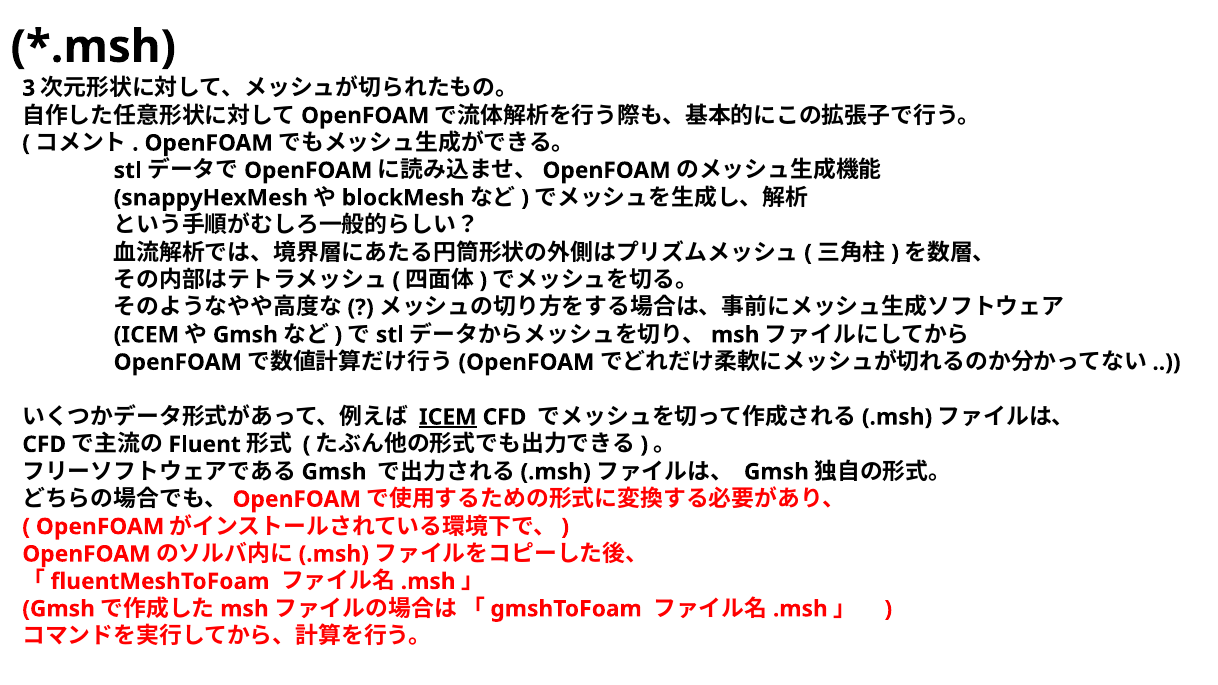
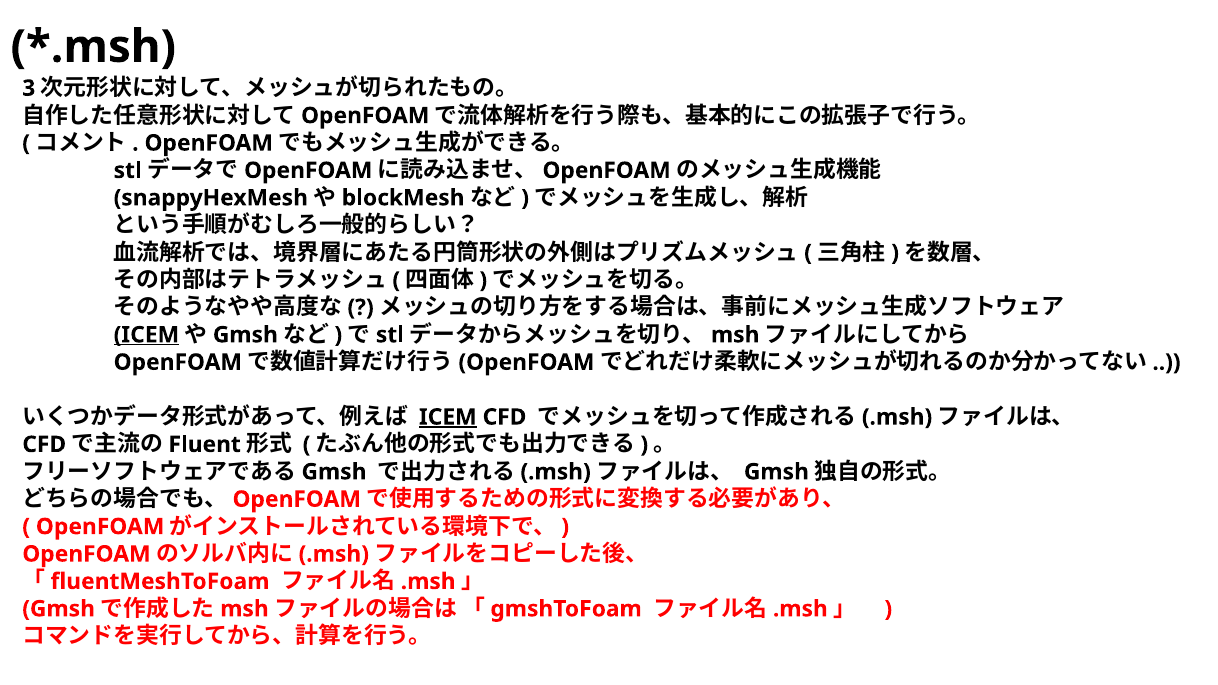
ICEM underline: none -> present (146, 335)
